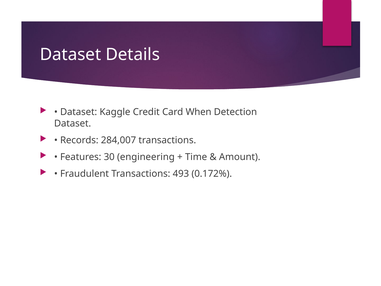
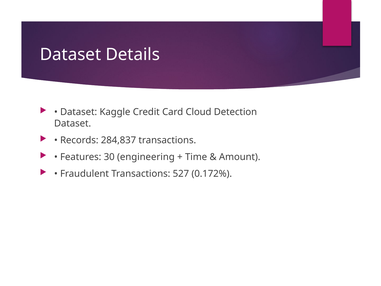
When: When -> Cloud (199, 112)
284,007: 284,007 -> 284,837 (119, 140)
493: 493 -> 527 (181, 174)
